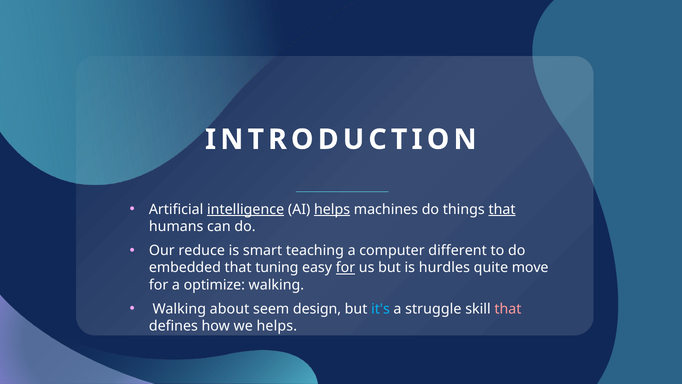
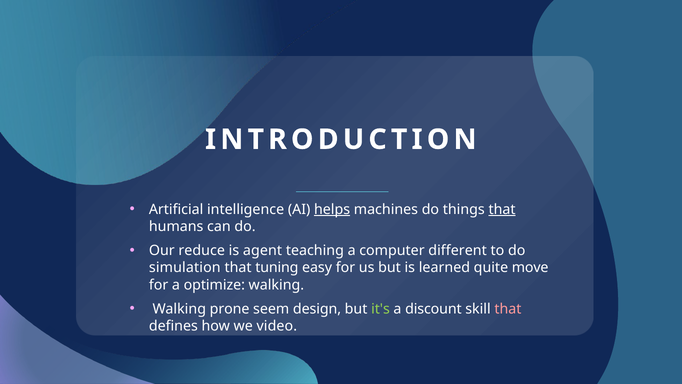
intelligence underline: present -> none (246, 209)
smart: smart -> agent (263, 250)
embedded: embedded -> simulation (185, 267)
for underline: present -> none (345, 267)
hurdles: hurdles -> learned (444, 267)
about: about -> prone (230, 309)
it's colour: light blue -> light green (380, 309)
struggle: struggle -> discount (433, 309)
we helps: helps -> video (277, 326)
